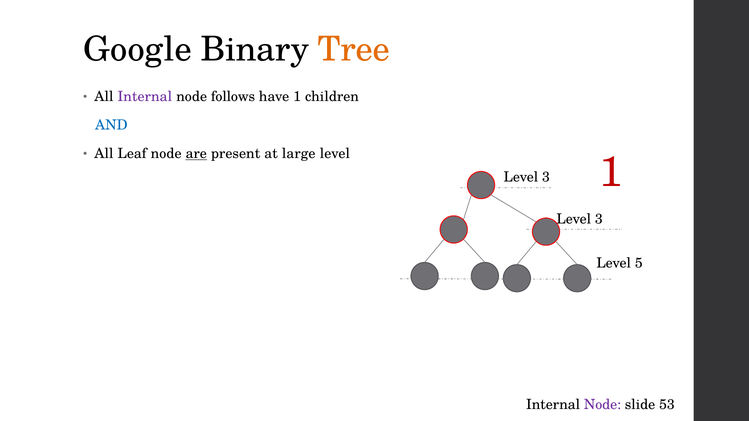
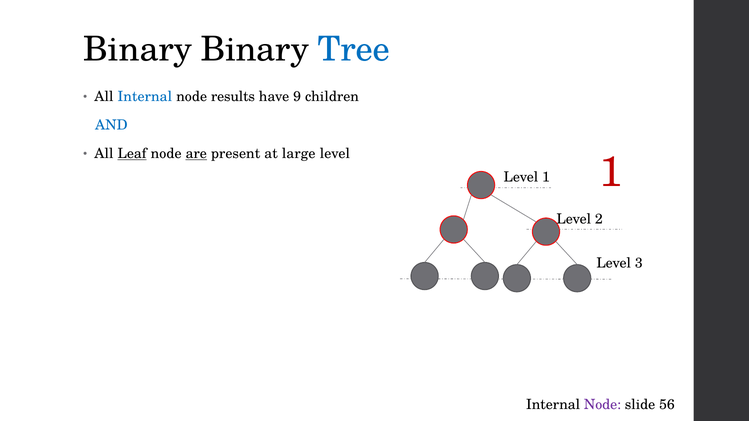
Google: Google -> Binary (138, 49)
Tree colour: orange -> blue (354, 49)
Internal colour: purple -> blue (145, 97)
follows: follows -> results (233, 97)
have 1: 1 -> 9 (297, 97)
Leaf underline: none -> present (132, 154)
3: 3 -> 1 (546, 177)
3: 3 -> 2 (599, 219)
5: 5 -> 3 (639, 263)
53: 53 -> 56 (667, 405)
